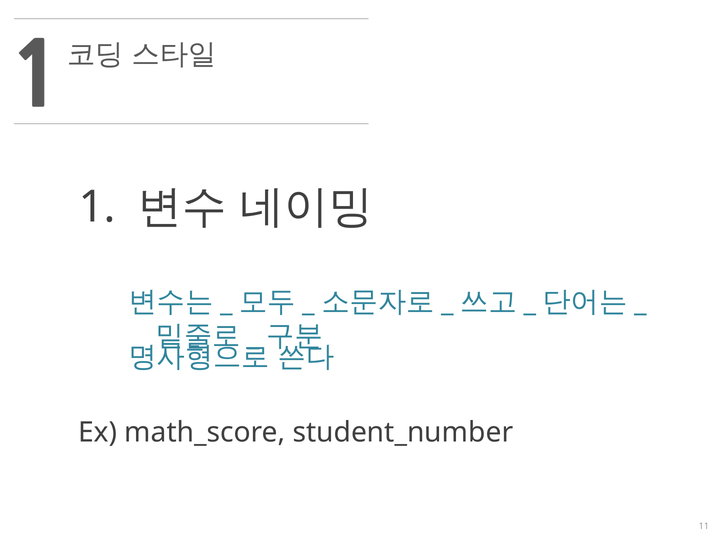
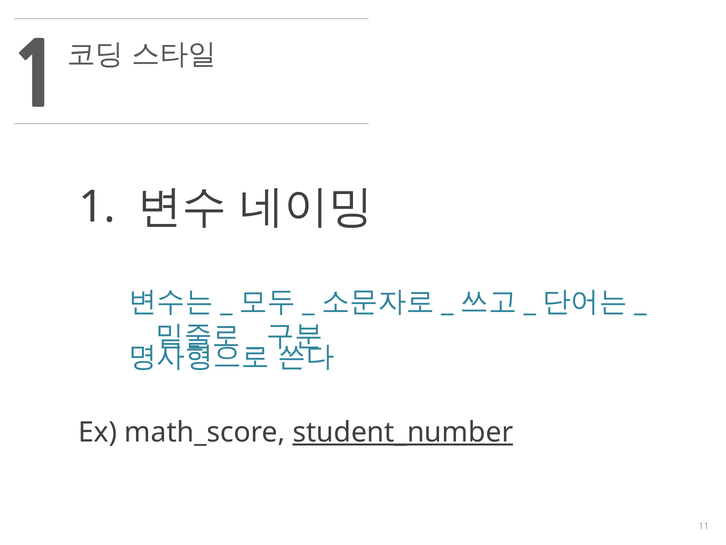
student_number underline: none -> present (403, 432)
